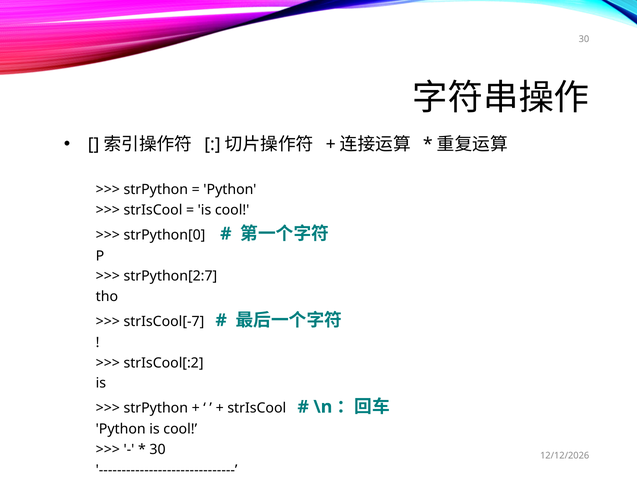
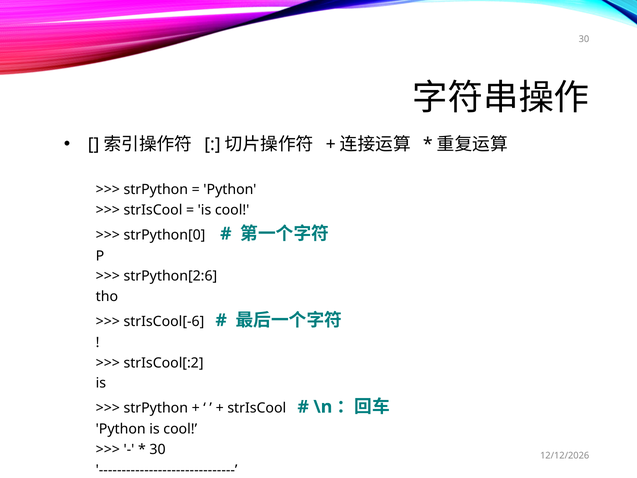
strPython[2:7: strPython[2:7 -> strPython[2:6 (170, 276)
strIsCool[-7: strIsCool[-7 -> strIsCool[-6 (164, 321)
